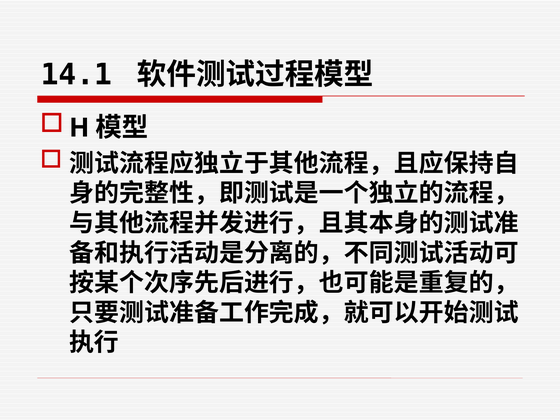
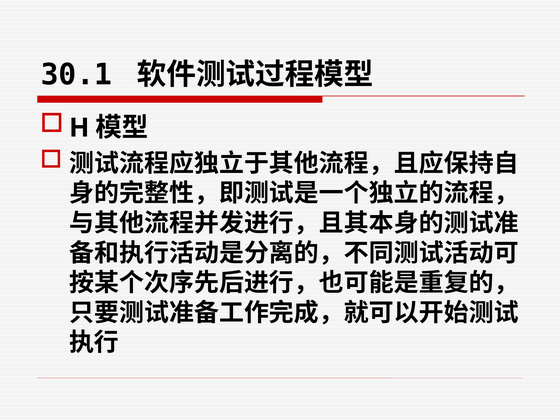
14.1: 14.1 -> 30.1 (76, 75)
